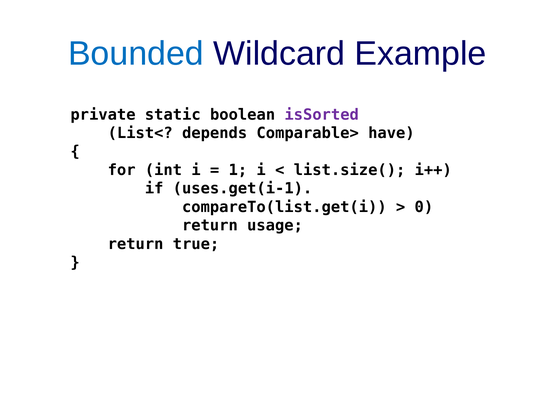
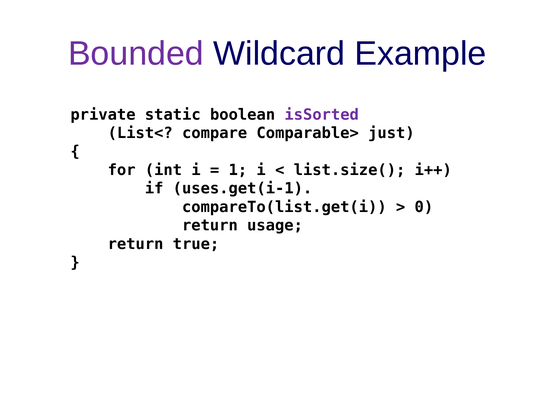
Bounded colour: blue -> purple (136, 54)
depends: depends -> compare (215, 133)
have: have -> just (391, 133)
